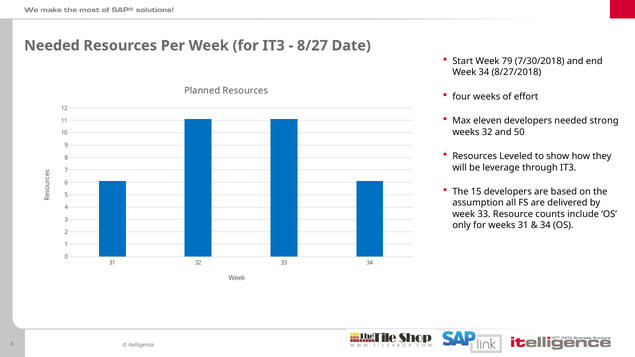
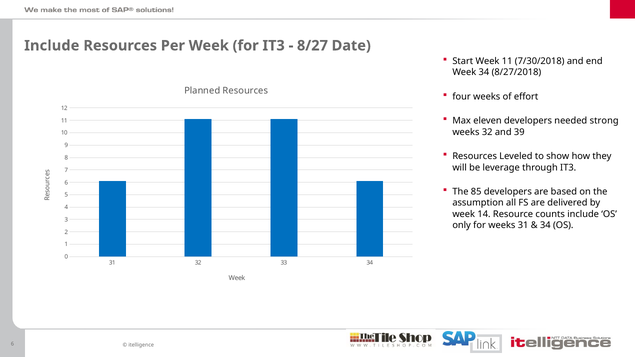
Needed: Needed -> Include (52, 46)
Week 79: 79 -> 11 (507, 61)
50: 50 -> 39 (519, 132)
15: 15 -> 85 (476, 192)
week 33: 33 -> 14 (484, 214)
